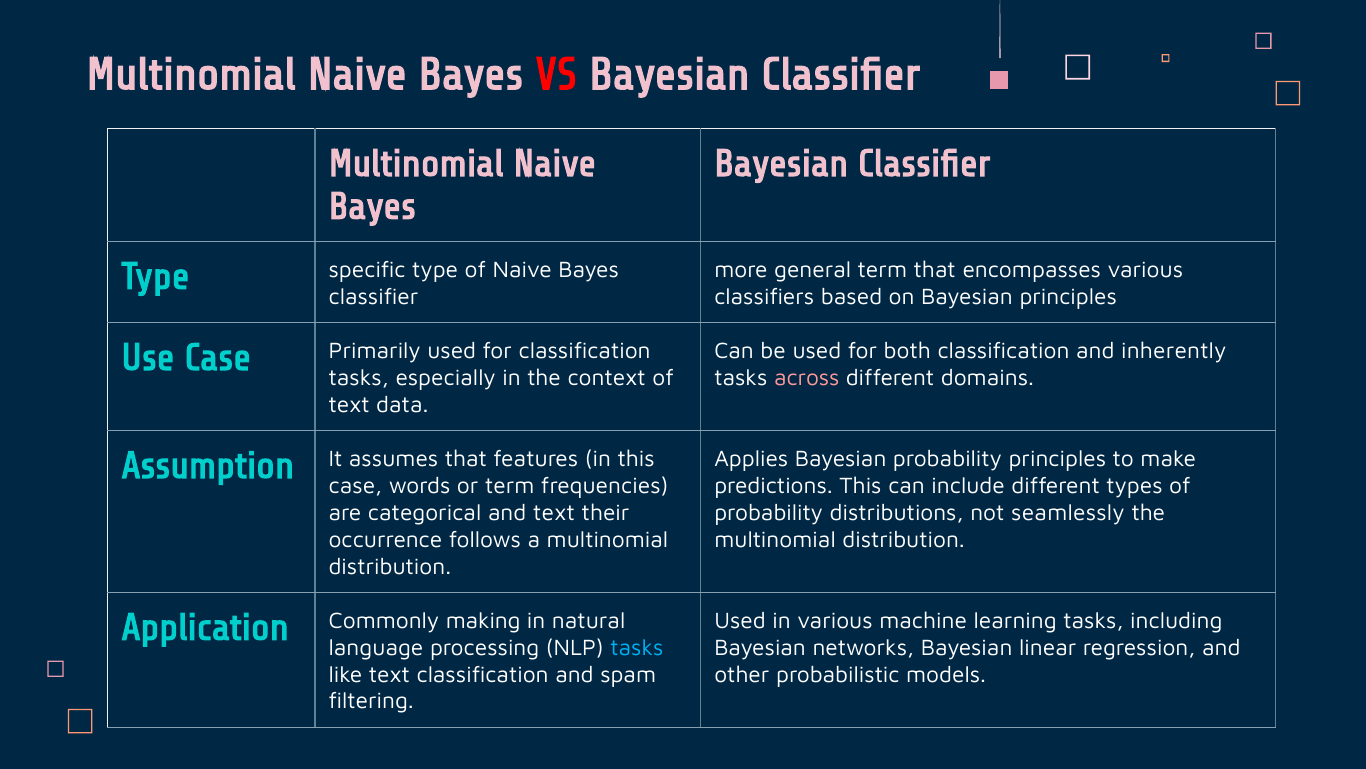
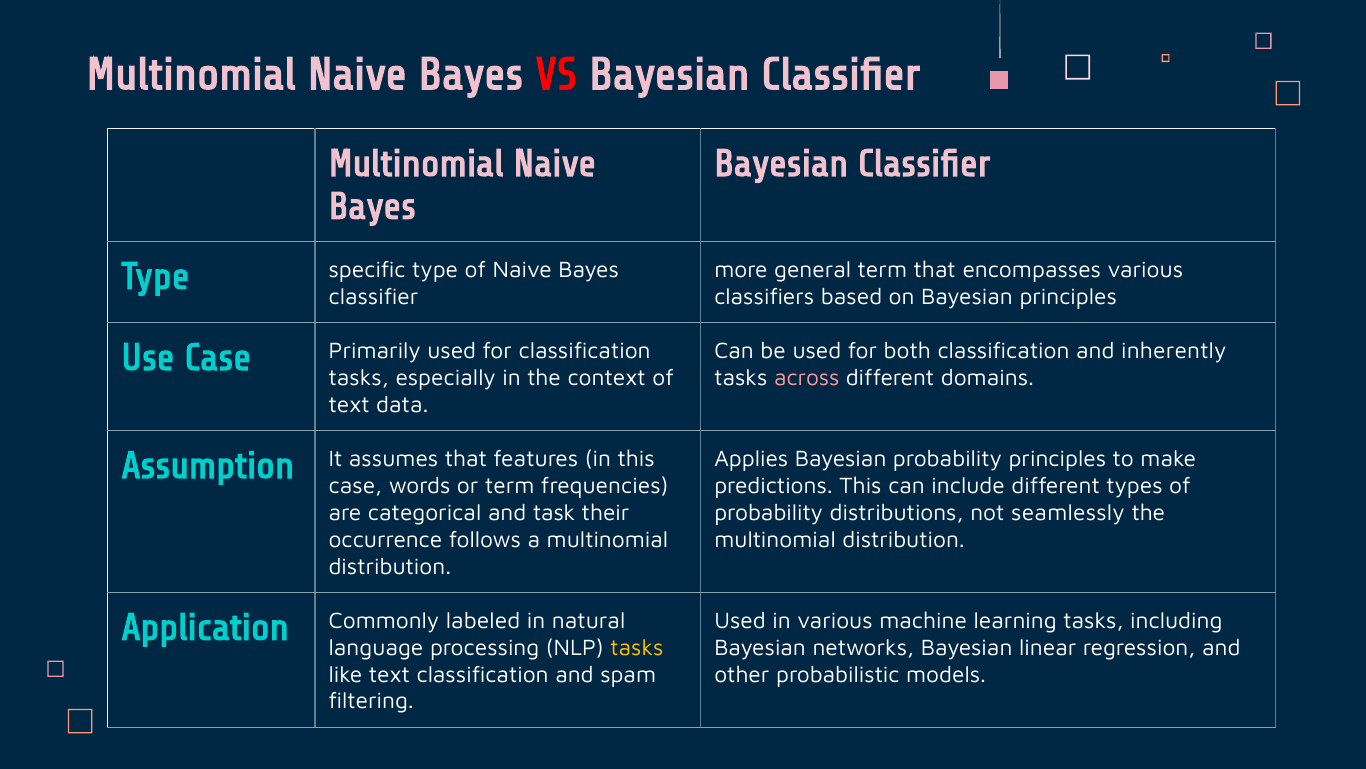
and text: text -> task (554, 512)
making: making -> labeled (483, 620)
tasks colour: light blue -> yellow (637, 647)
